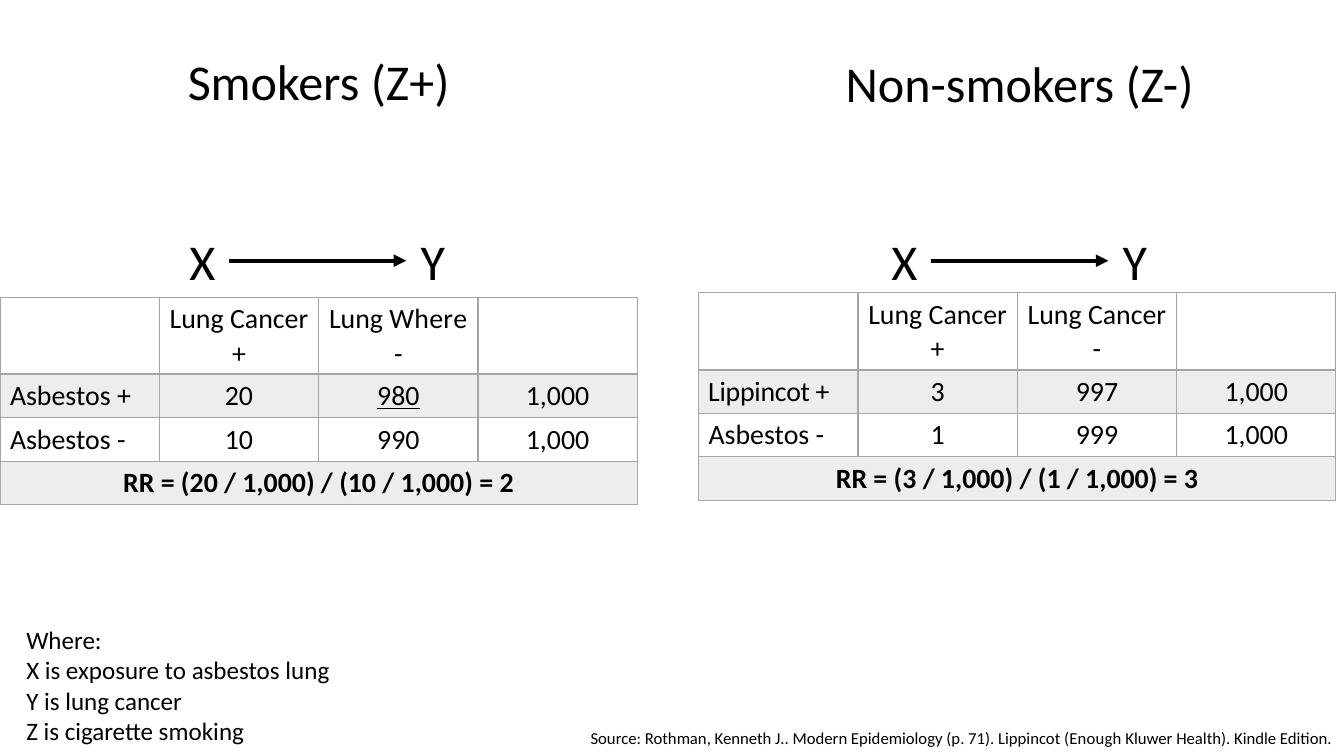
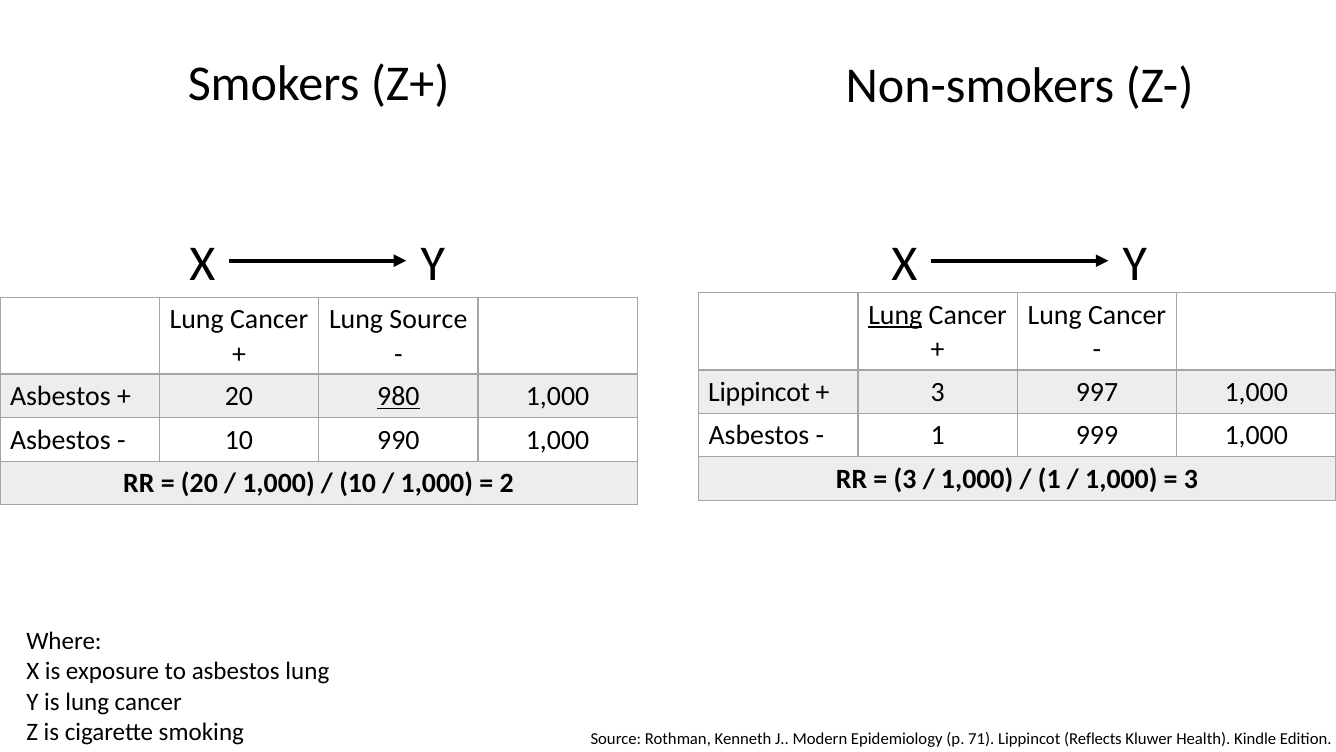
Lung underline: none -> present (895, 315)
Lung Where: Where -> Source (428, 319)
Enough: Enough -> Reflects (1093, 739)
